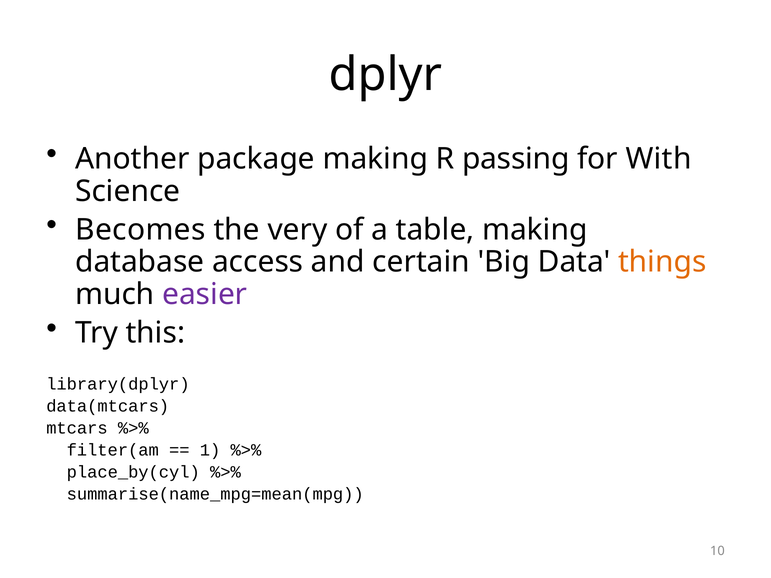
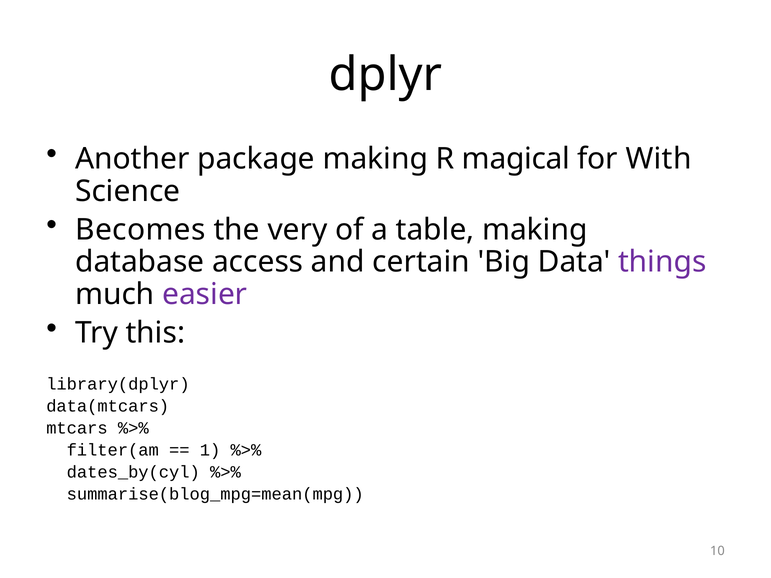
passing: passing -> magical (516, 159)
things colour: orange -> purple (662, 262)
place_by(cyl: place_by(cyl -> dates_by(cyl (133, 472)
summarise(name_mpg=mean(mpg: summarise(name_mpg=mean(mpg -> summarise(blog_mpg=mean(mpg (215, 494)
